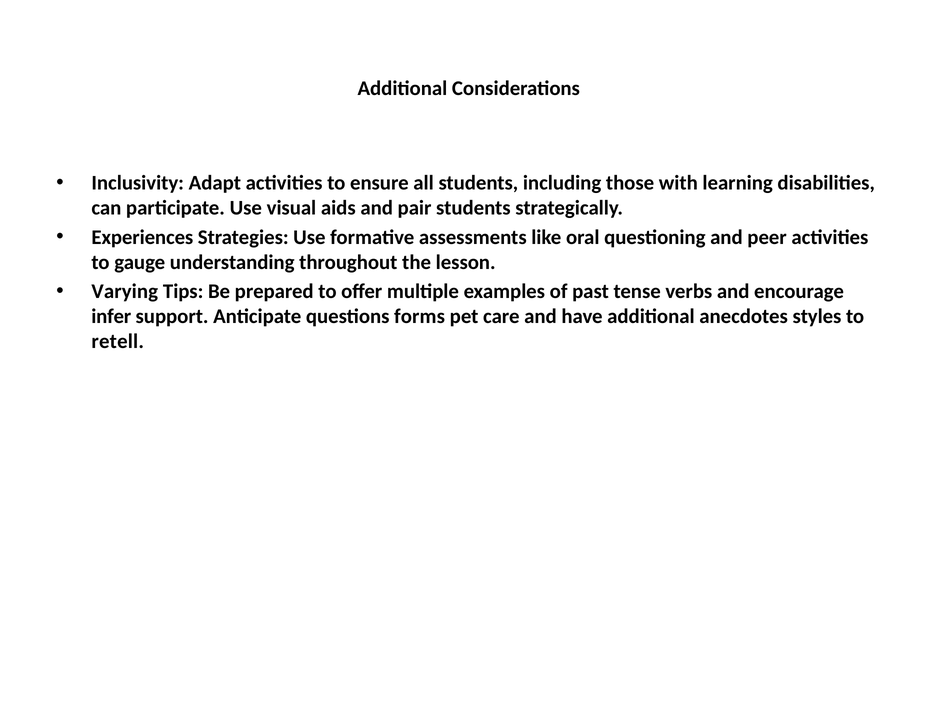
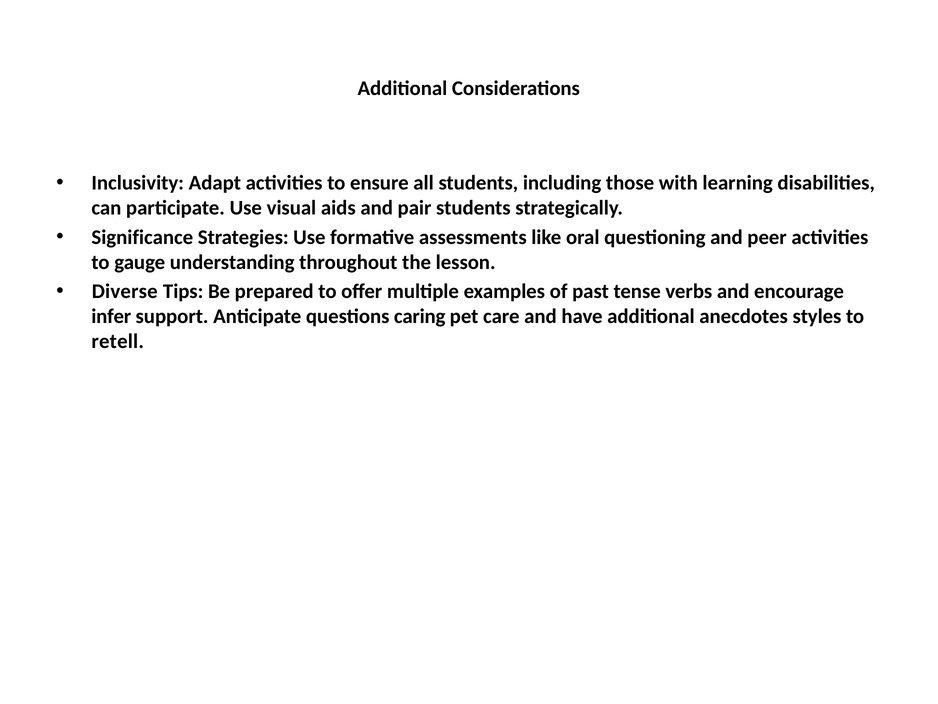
Experiences: Experiences -> Significance (142, 237)
Varying: Varying -> Diverse (125, 291)
forms: forms -> caring (420, 316)
